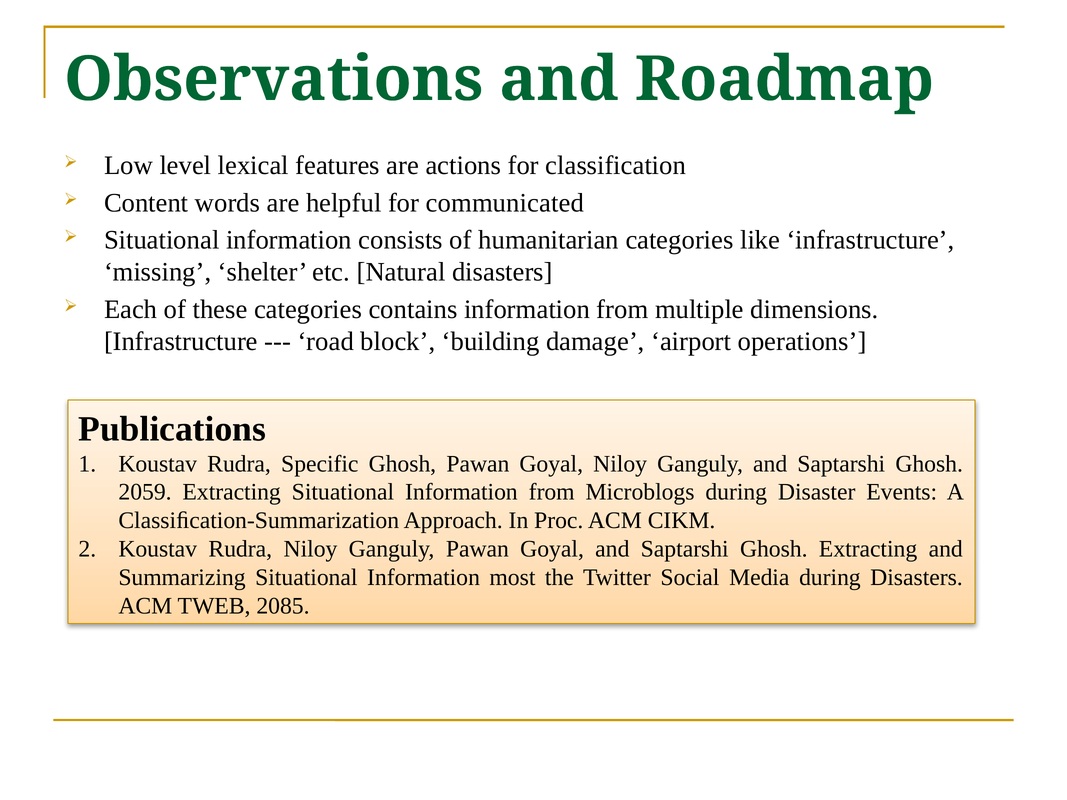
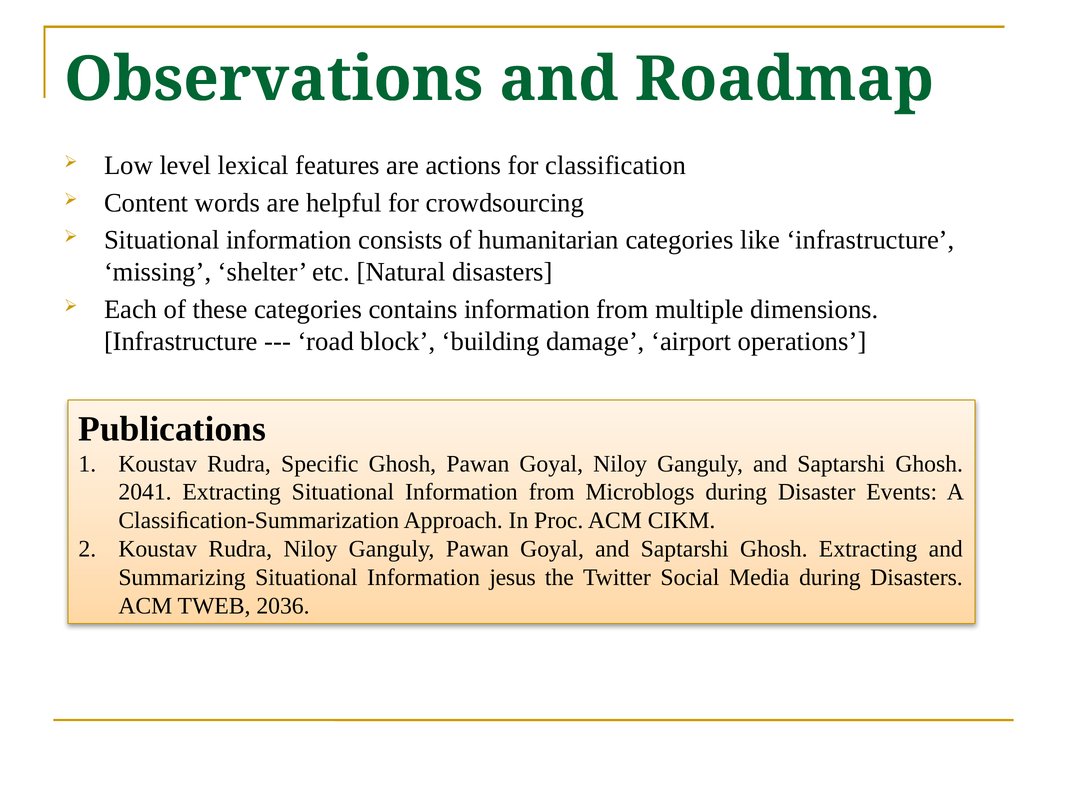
communicated: communicated -> crowdsourcing (505, 203)
2059: 2059 -> 2041 (145, 492)
most: most -> jesus (513, 578)
2085: 2085 -> 2036 (283, 606)
